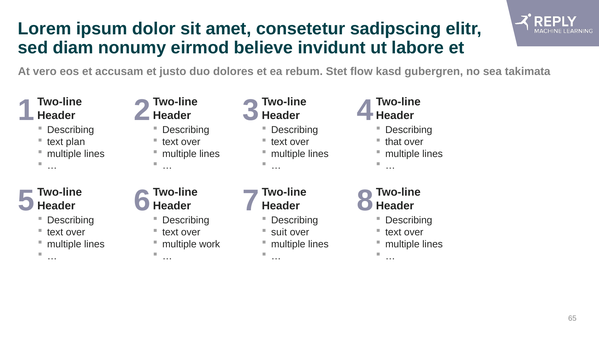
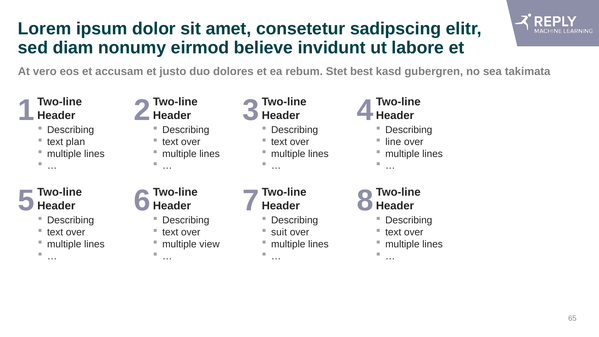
flow: flow -> best (361, 71)
that: that -> line (393, 142)
work: work -> view (210, 244)
